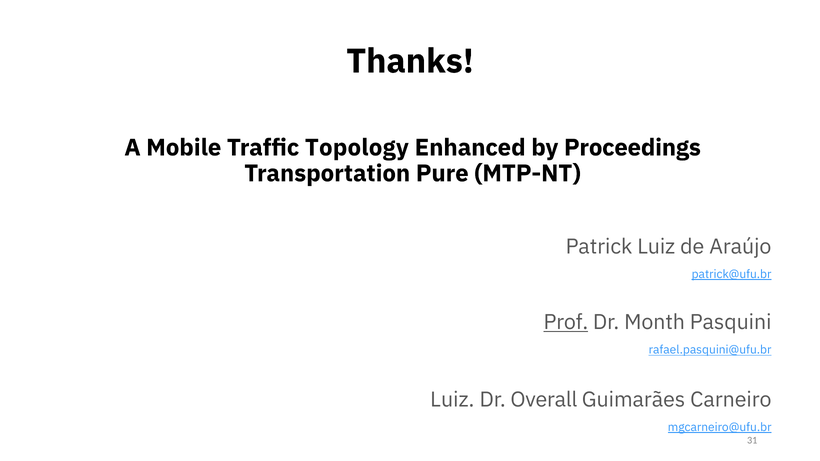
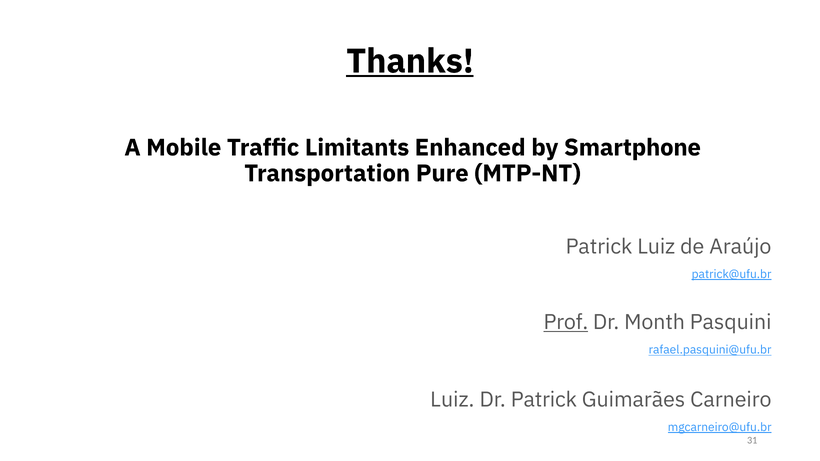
Thanks underline: none -> present (410, 61)
Topology: Topology -> Limitants (357, 148)
Proceedings: Proceedings -> Smartphone (632, 148)
Dr Overall: Overall -> Patrick (544, 400)
